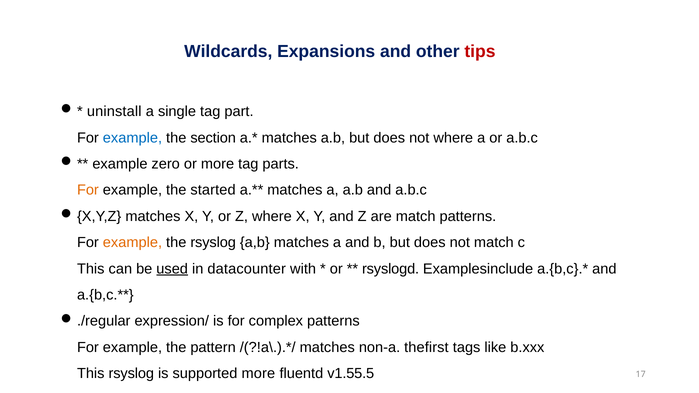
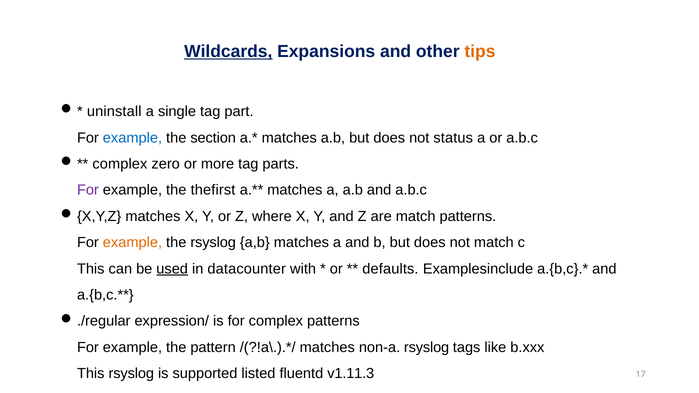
Wildcards underline: none -> present (228, 51)
tips colour: red -> orange (480, 51)
not where: where -> status (453, 138)
example: example -> complex (120, 164)
For colour: orange -> purple (88, 190)
started: started -> thefirst (213, 190)
rsyslogd: rsyslogd -> defaults (390, 269)
non-a thefirst: thefirst -> rsyslog (427, 347)
supported more: more -> listed (258, 374)
v1.55.5: v1.55.5 -> v1.11.3 (351, 374)
